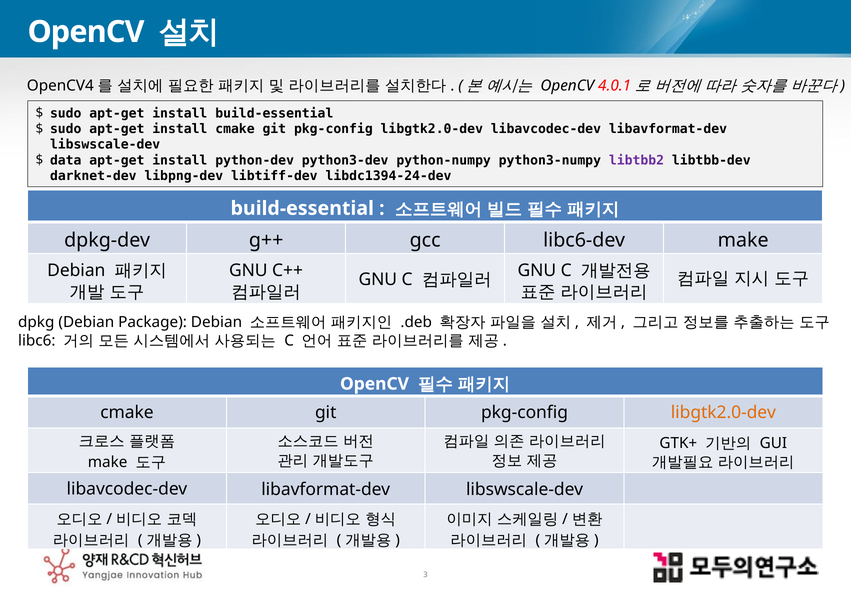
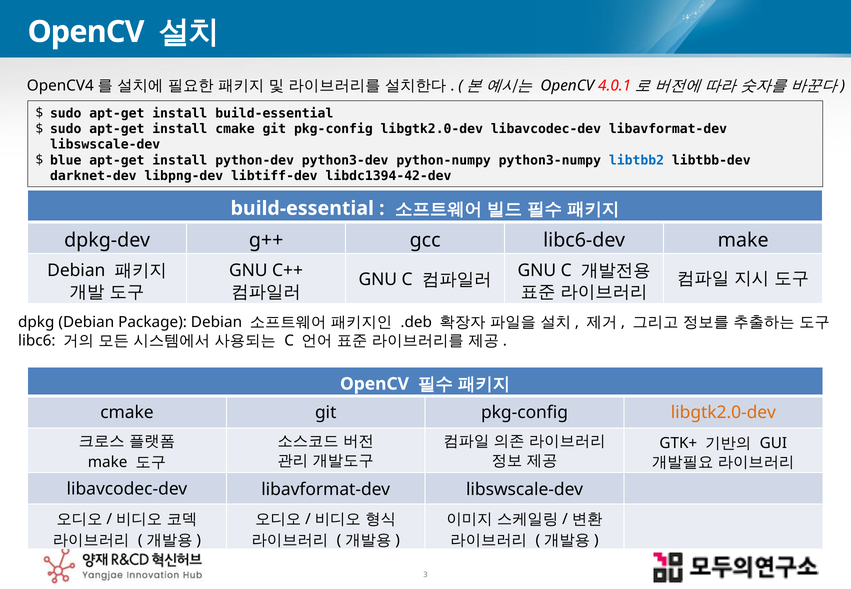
data: data -> blue (66, 160)
libtbb2 colour: purple -> blue (636, 160)
libdc1394-24-dev: libdc1394-24-dev -> libdc1394-42-dev (389, 176)
